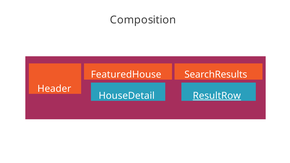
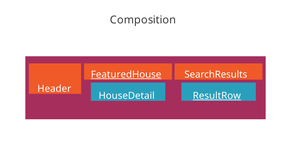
FeaturedHouse underline: none -> present (126, 75)
